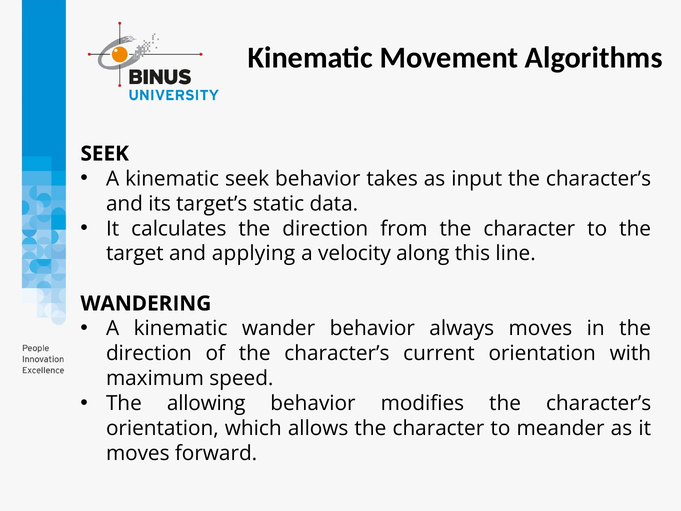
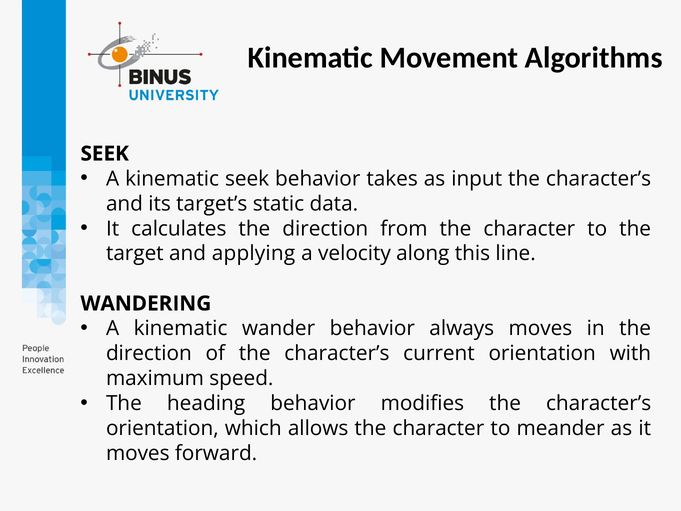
allowing: allowing -> heading (206, 403)
